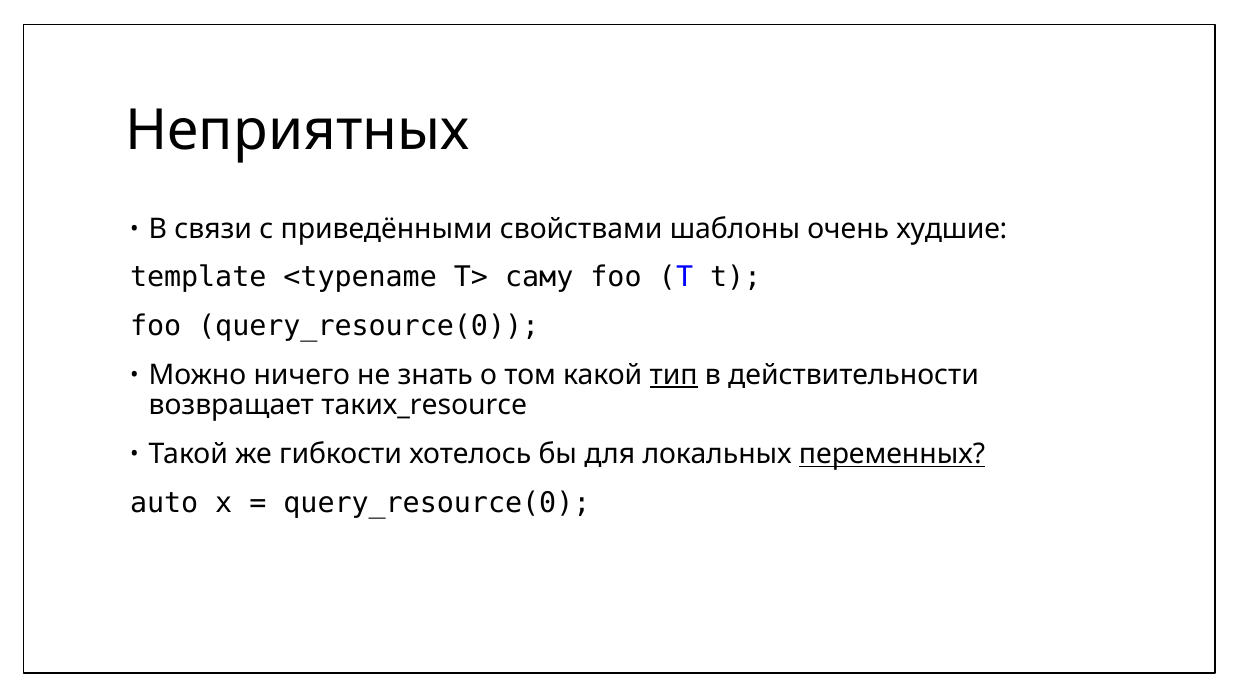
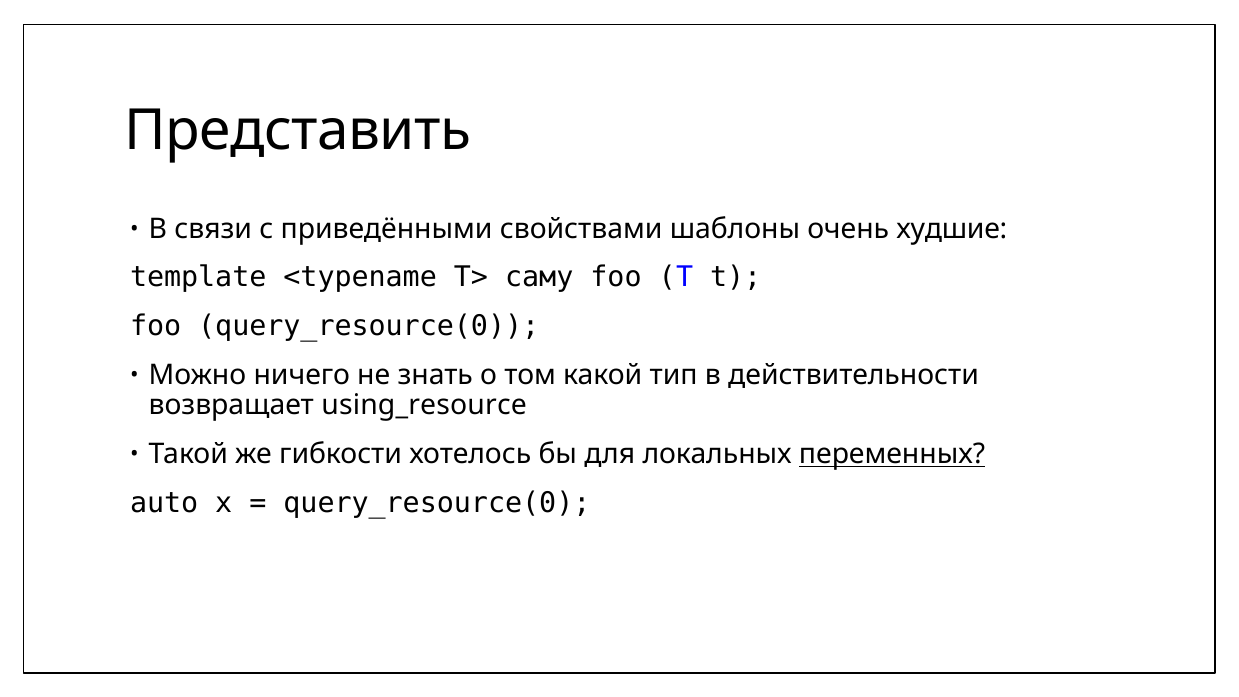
Неприятных: Неприятных -> Представить (298, 130)
тип underline: present -> none (674, 375)
таких_resource: таких_resource -> using_resource (424, 406)
